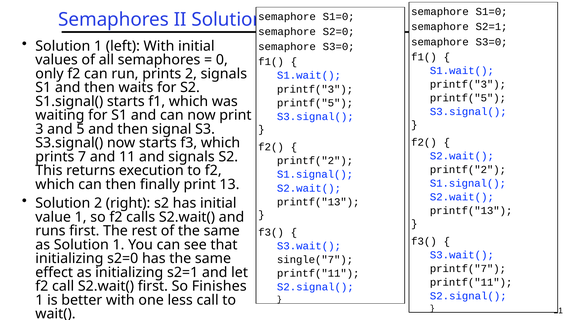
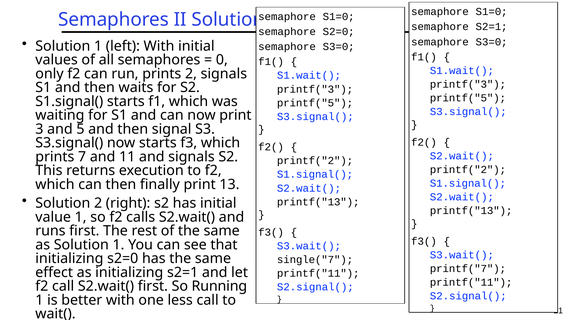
Finishes: Finishes -> Running (219, 286)
